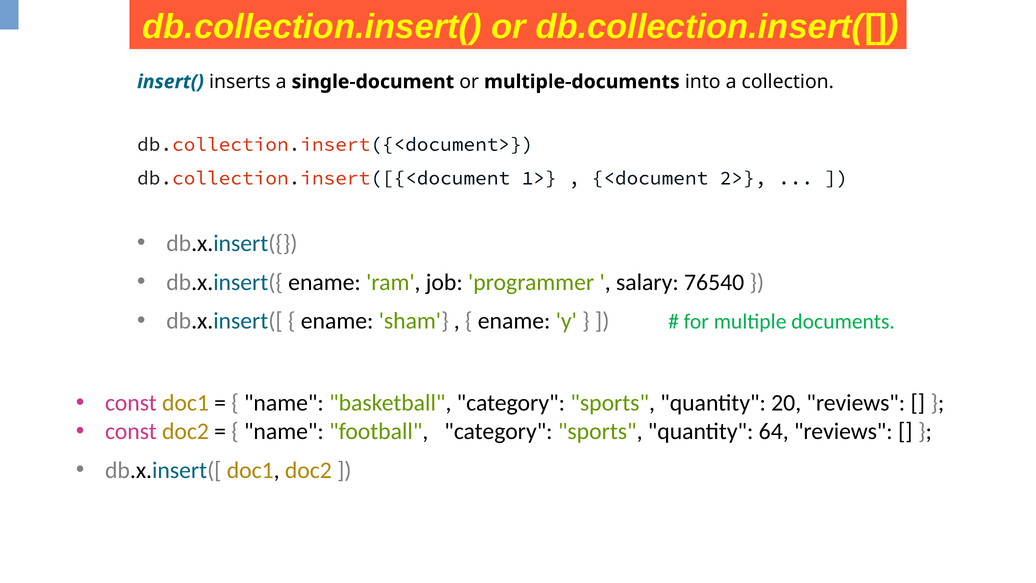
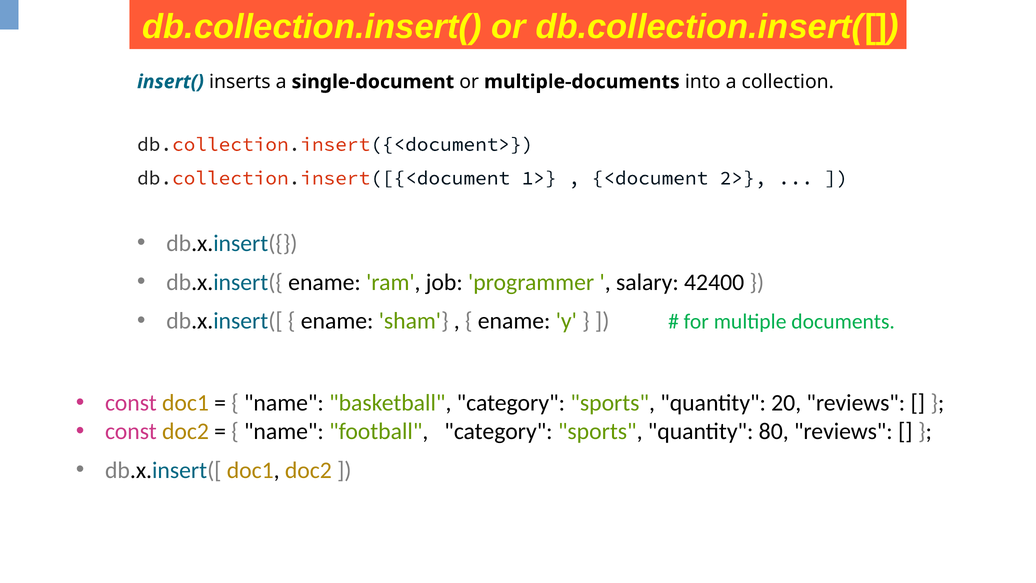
76540: 76540 -> 42400 (714, 282)
64: 64 -> 80 (774, 431)
